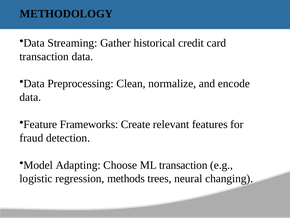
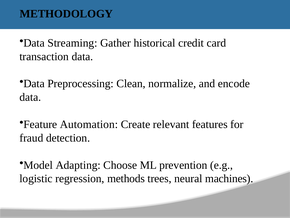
Frameworks: Frameworks -> Automation (89, 124)
ML transaction: transaction -> prevention (183, 165)
changing: changing -> machines (229, 178)
